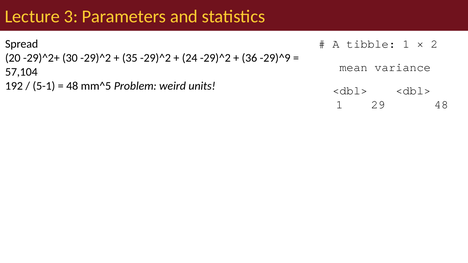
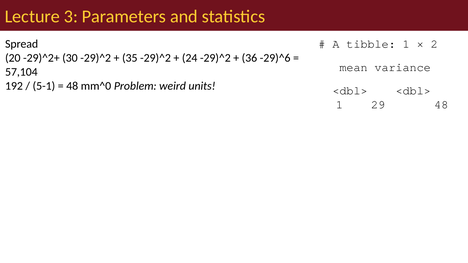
-29)^9: -29)^9 -> -29)^6 (275, 58)
mm^5: mm^5 -> mm^0 (96, 86)
